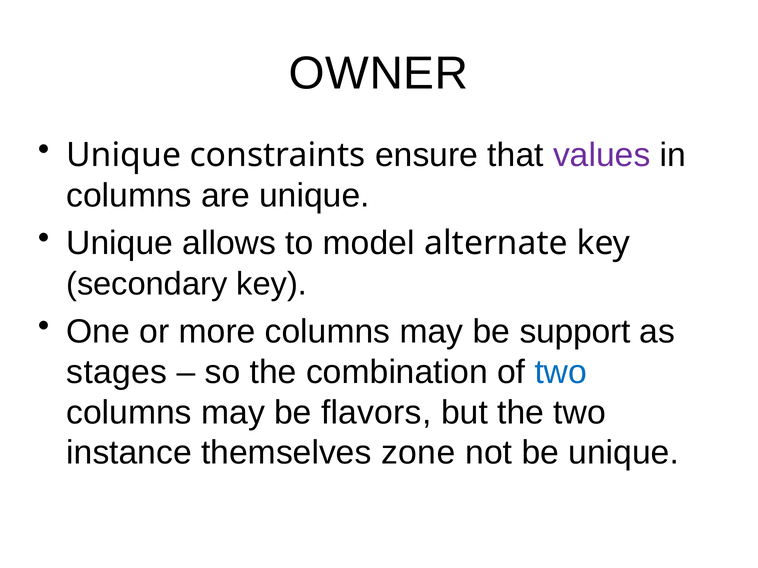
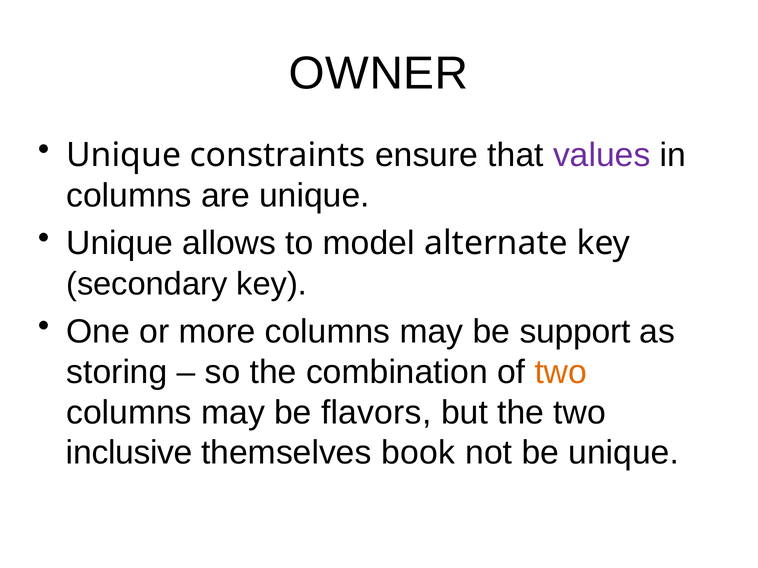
stages: stages -> storing (117, 372)
two colour: blue -> orange (561, 372)
instance: instance -> inclusive (129, 453)
zone: zone -> book (418, 453)
